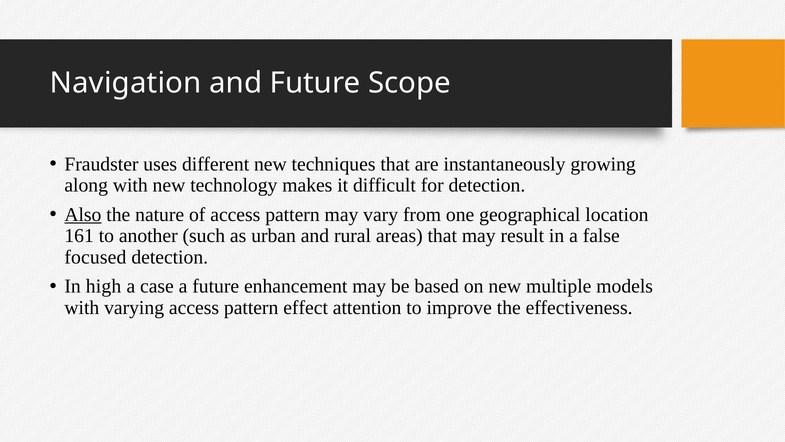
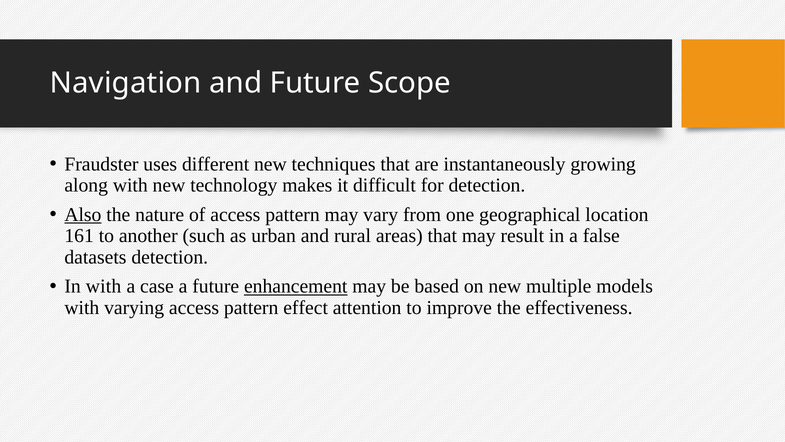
focused: focused -> datasets (95, 257)
In high: high -> with (104, 286)
enhancement underline: none -> present (296, 286)
